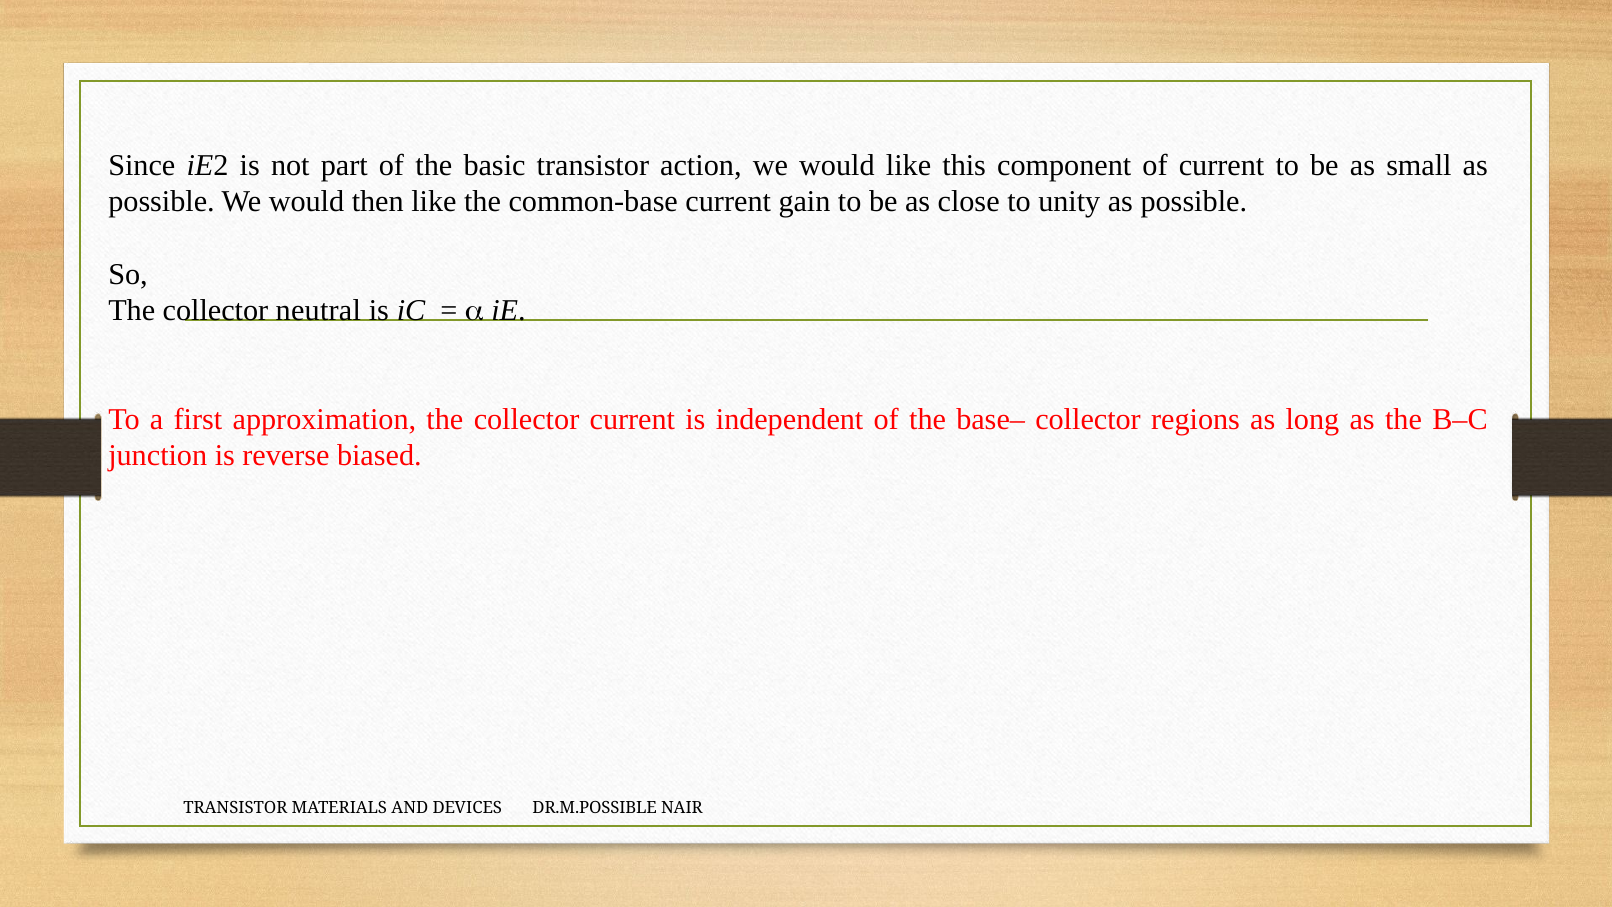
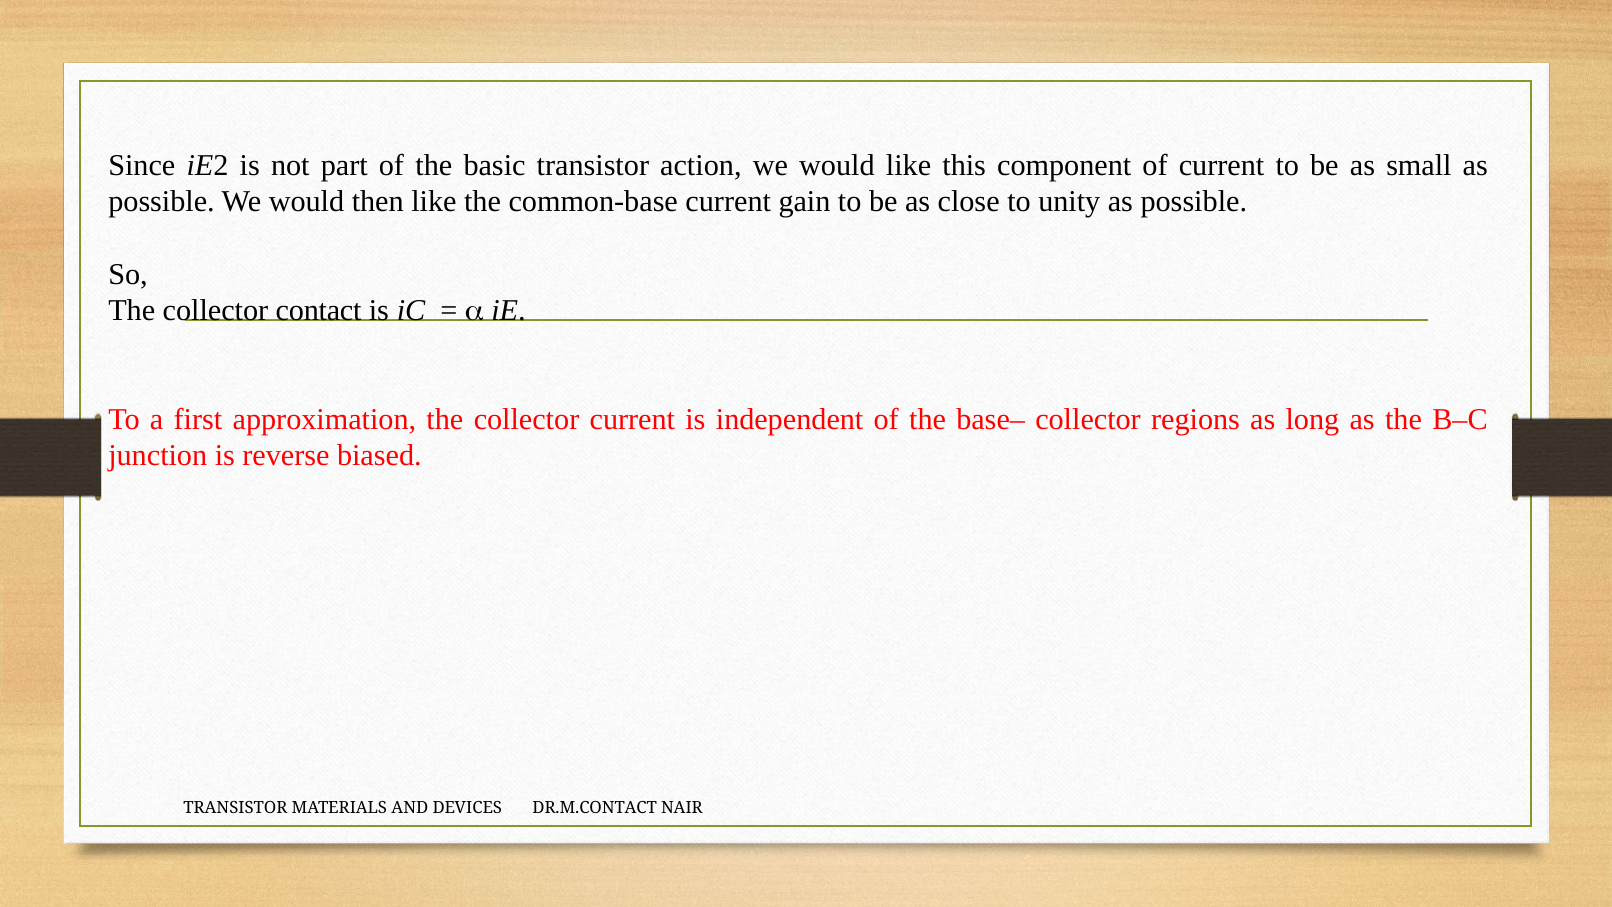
neutral: neutral -> contact (319, 310)
DR.M.POSSIBLE: DR.M.POSSIBLE -> DR.M.CONTACT (595, 808)
